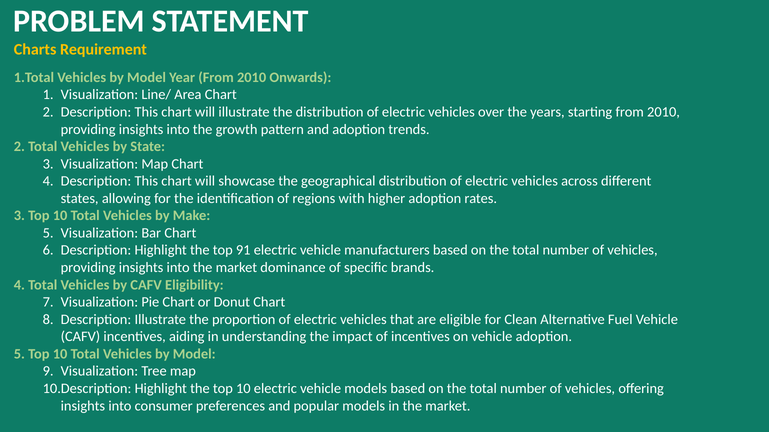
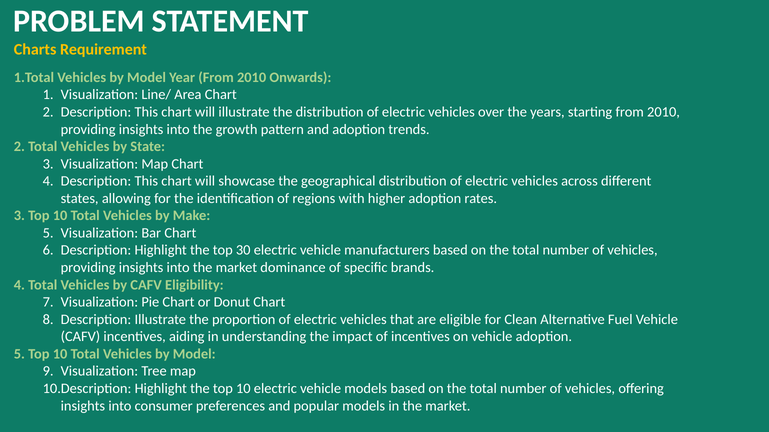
91: 91 -> 30 (243, 251)
